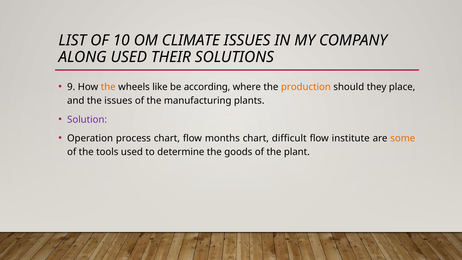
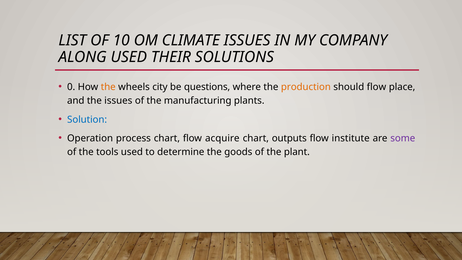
9: 9 -> 0 (71, 87)
like: like -> city (160, 87)
according: according -> questions (207, 87)
should they: they -> flow (377, 87)
Solution colour: purple -> blue (87, 119)
months: months -> acquire (222, 138)
difficult: difficult -> outputs (289, 138)
some colour: orange -> purple (403, 138)
